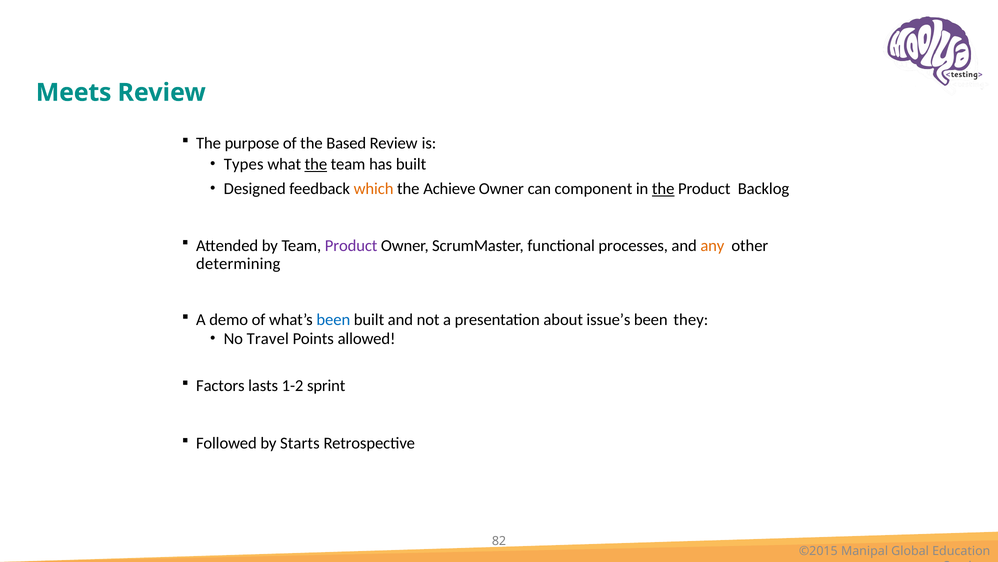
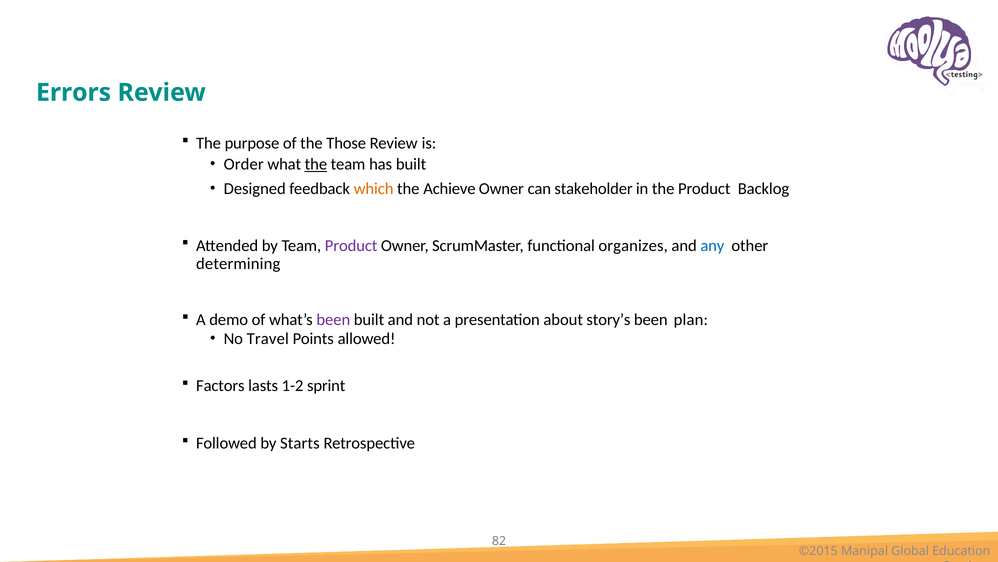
Meets: Meets -> Errors (74, 92)
Based: Based -> Those (346, 143)
Types: Types -> Order (244, 164)
component: component -> stakeholder (594, 189)
the underline: present -> none (663, 189)
processes: processes -> organizes (633, 245)
any colour: orange -> blue (712, 245)
been colour: blue -> purple (333, 319)
issue’s: issue’s -> story’s (608, 319)
they: they -> plan (691, 319)
